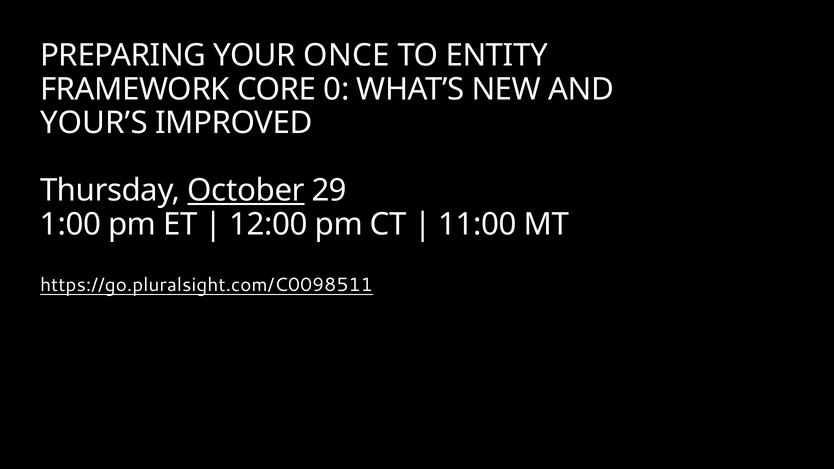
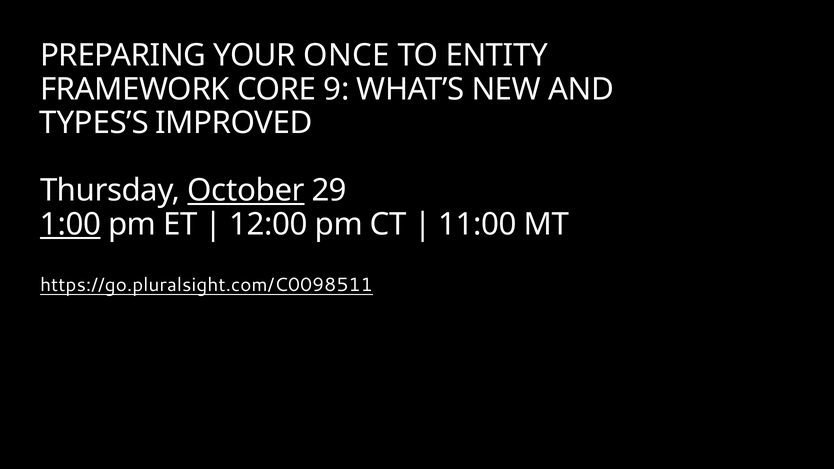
0: 0 -> 9 (336, 89)
YOUR’S: YOUR’S -> TYPES’S (94, 123)
1:00 underline: none -> present (71, 224)
